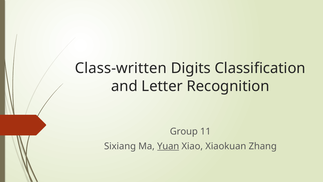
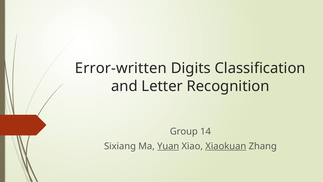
Class-written: Class-written -> Error-written (121, 68)
11: 11 -> 14 (206, 131)
Xiaokuan underline: none -> present (226, 146)
